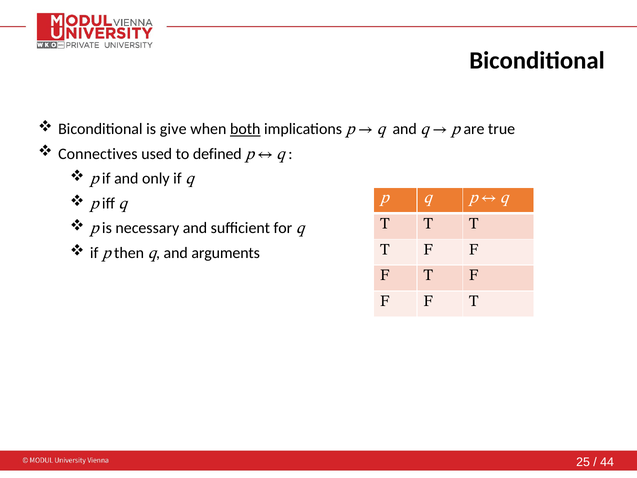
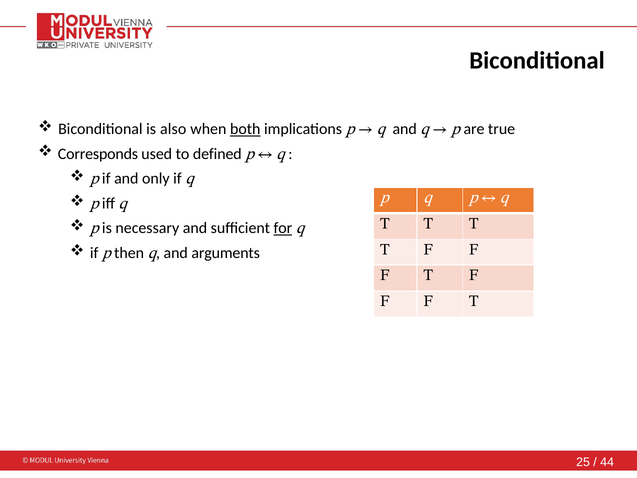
give: give -> also (173, 129)
Connectives: Connectives -> Corresponds (98, 154)
for underline: none -> present (283, 228)
